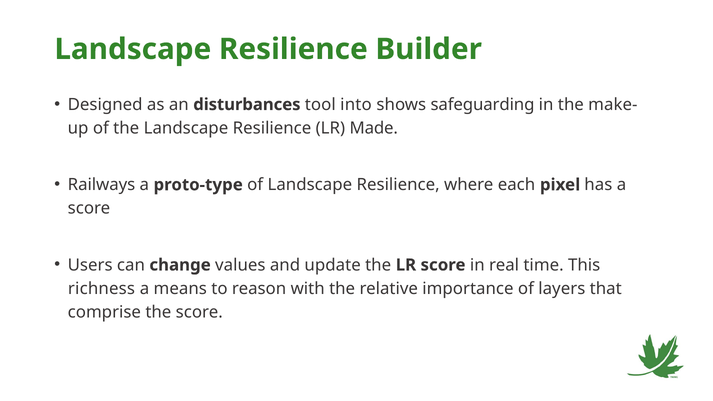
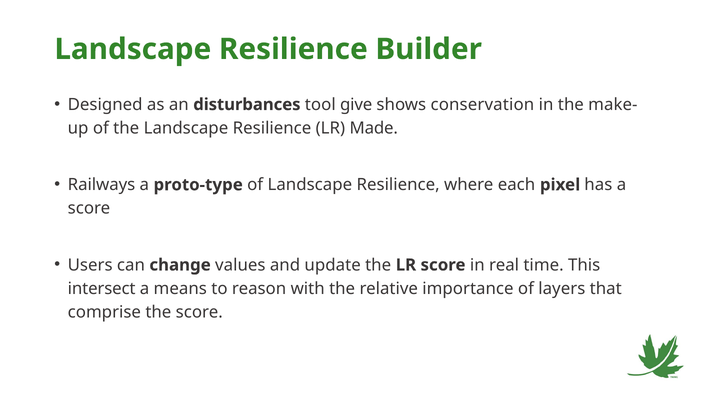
into: into -> give (356, 105)
safeguarding: safeguarding -> conservation (482, 105)
richness: richness -> intersect (102, 289)
